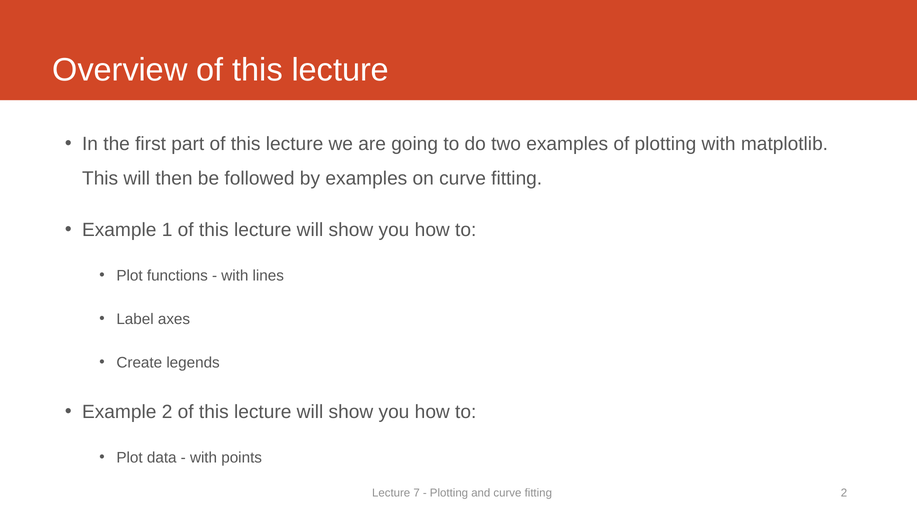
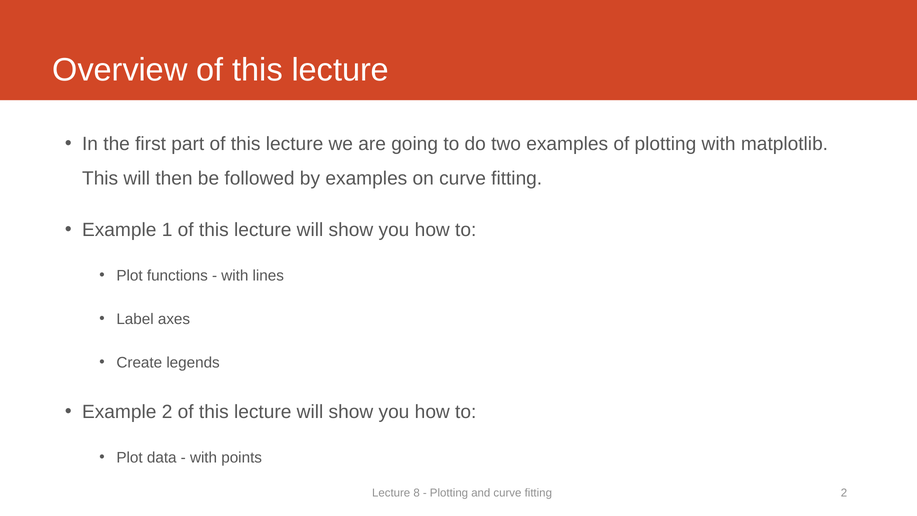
7: 7 -> 8 (417, 493)
